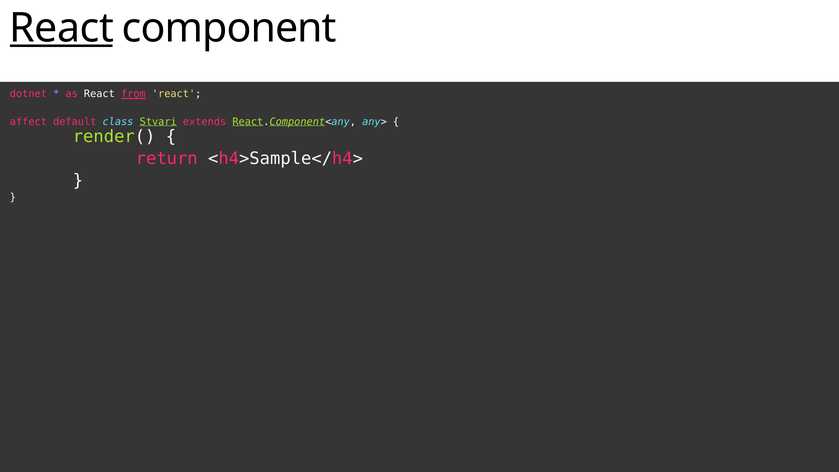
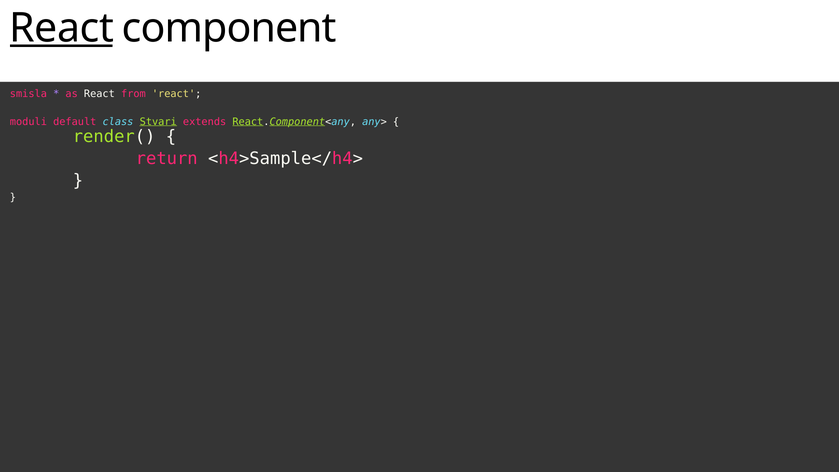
dotnet: dotnet -> smisla (28, 94)
from underline: present -> none (133, 94)
affect: affect -> moduli (28, 122)
